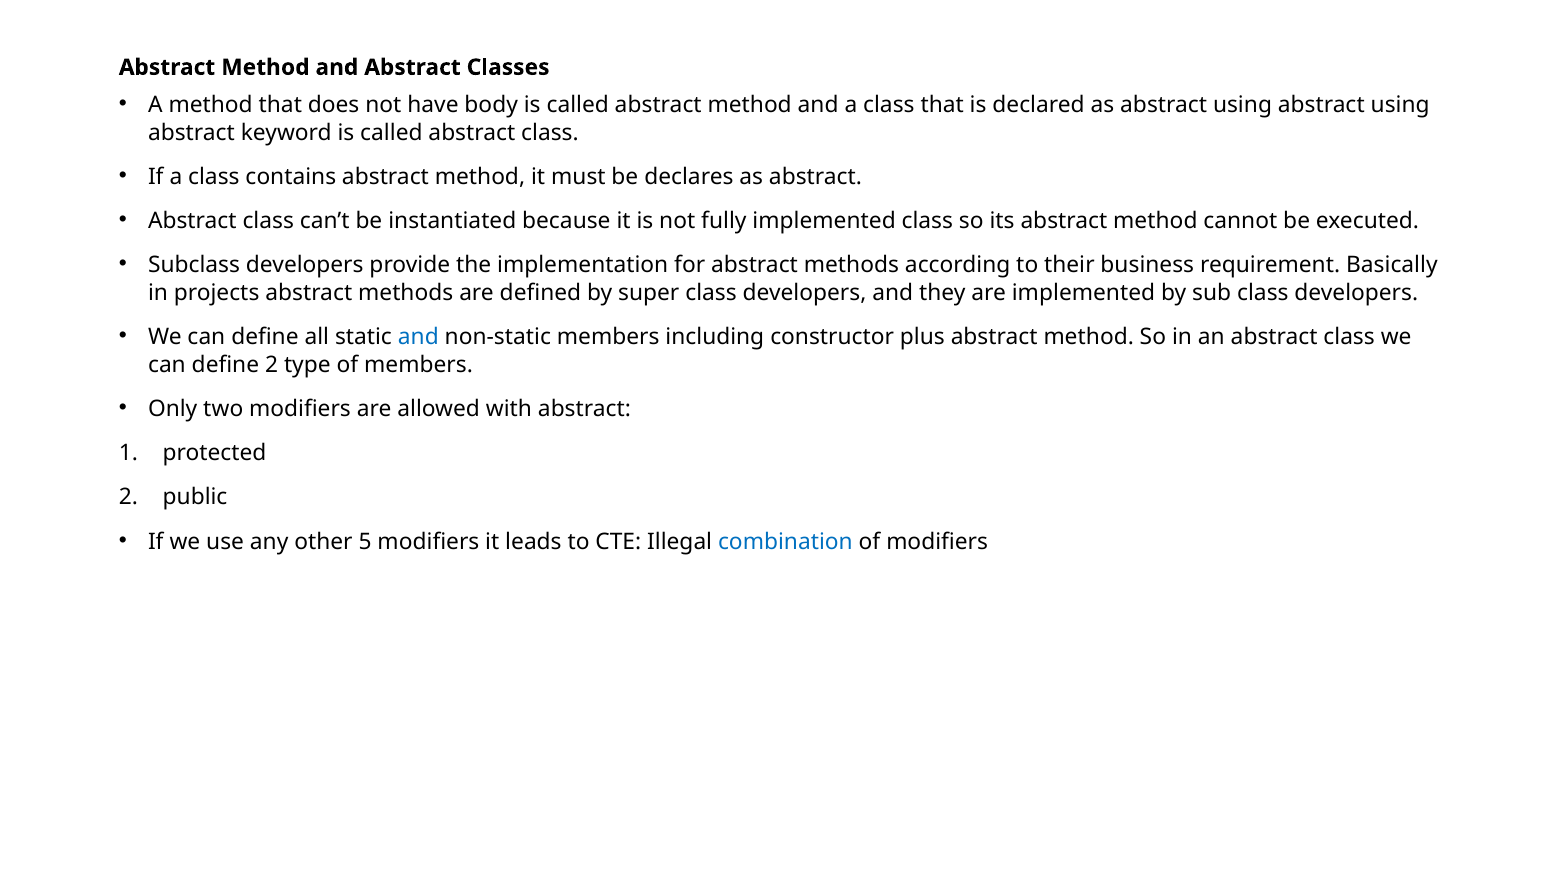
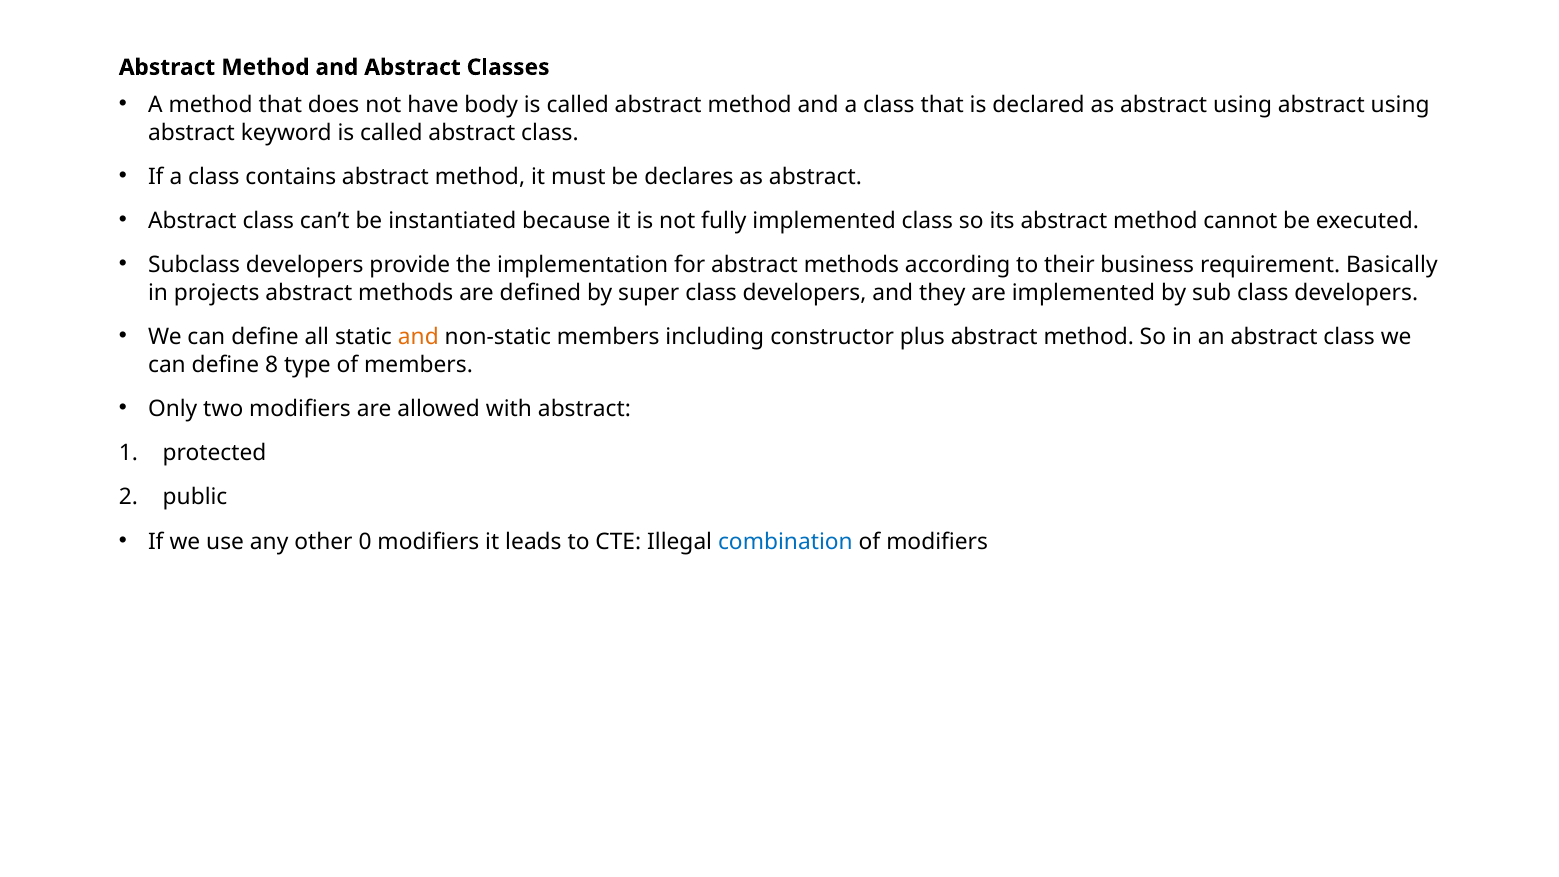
and colour: blue -> orange (418, 337)
define 2: 2 -> 8 (272, 365)
5: 5 -> 0 (365, 542)
